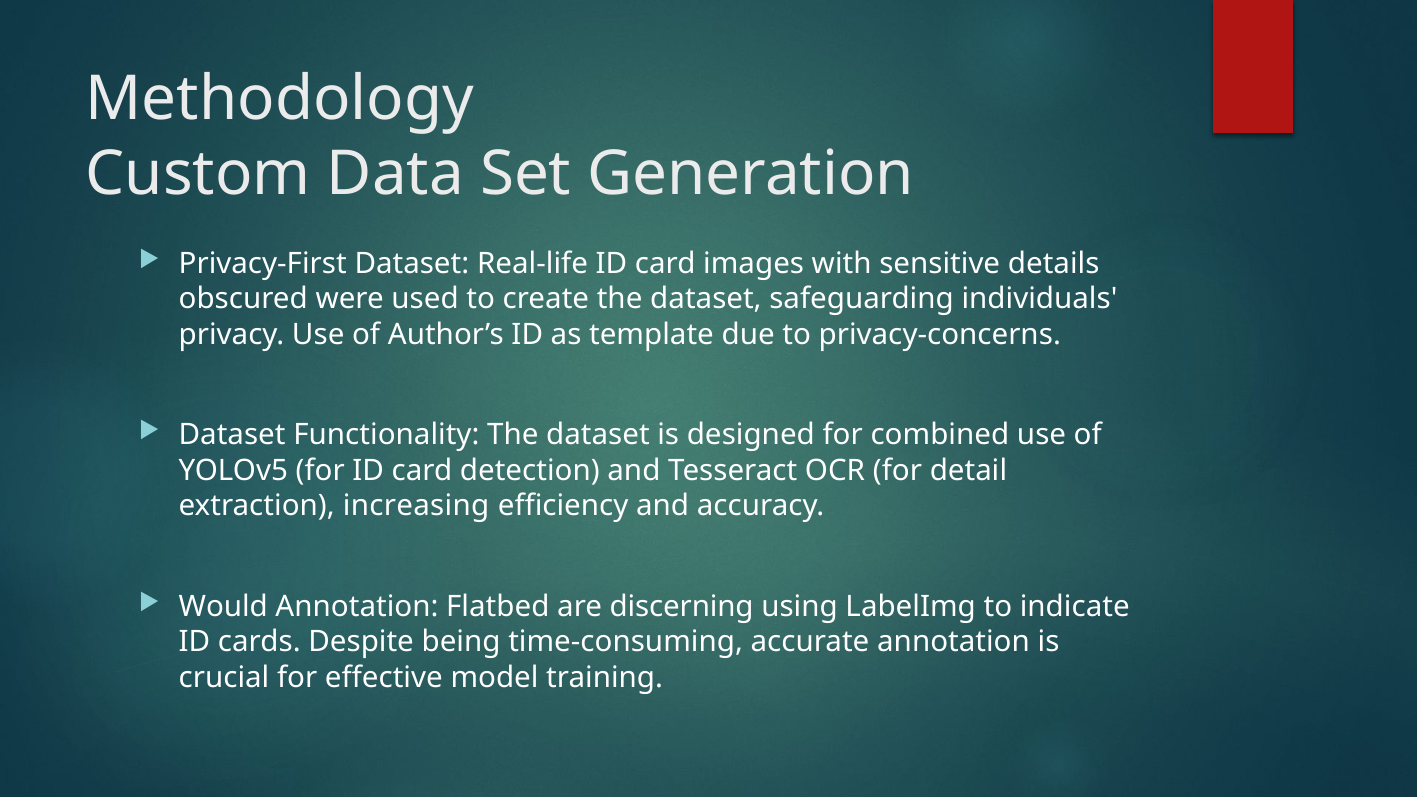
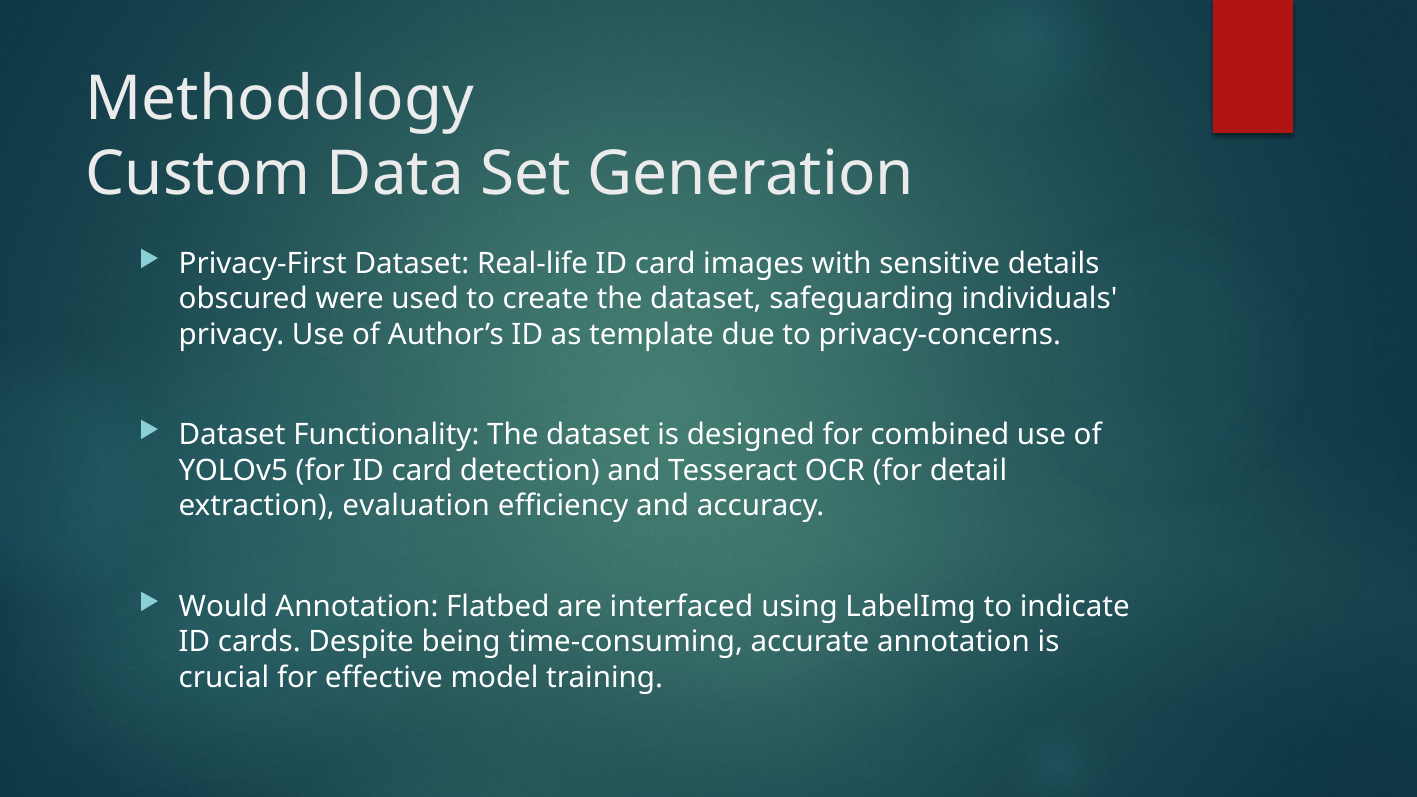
increasing: increasing -> evaluation (416, 506)
discerning: discerning -> interfaced (681, 607)
